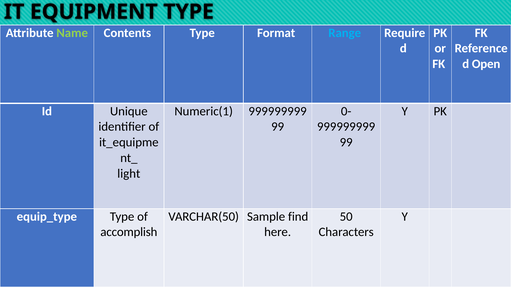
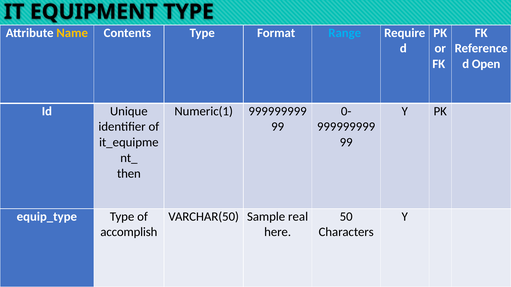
Name colour: light green -> yellow (72, 33)
light: light -> then (129, 174)
find: find -> real (298, 217)
